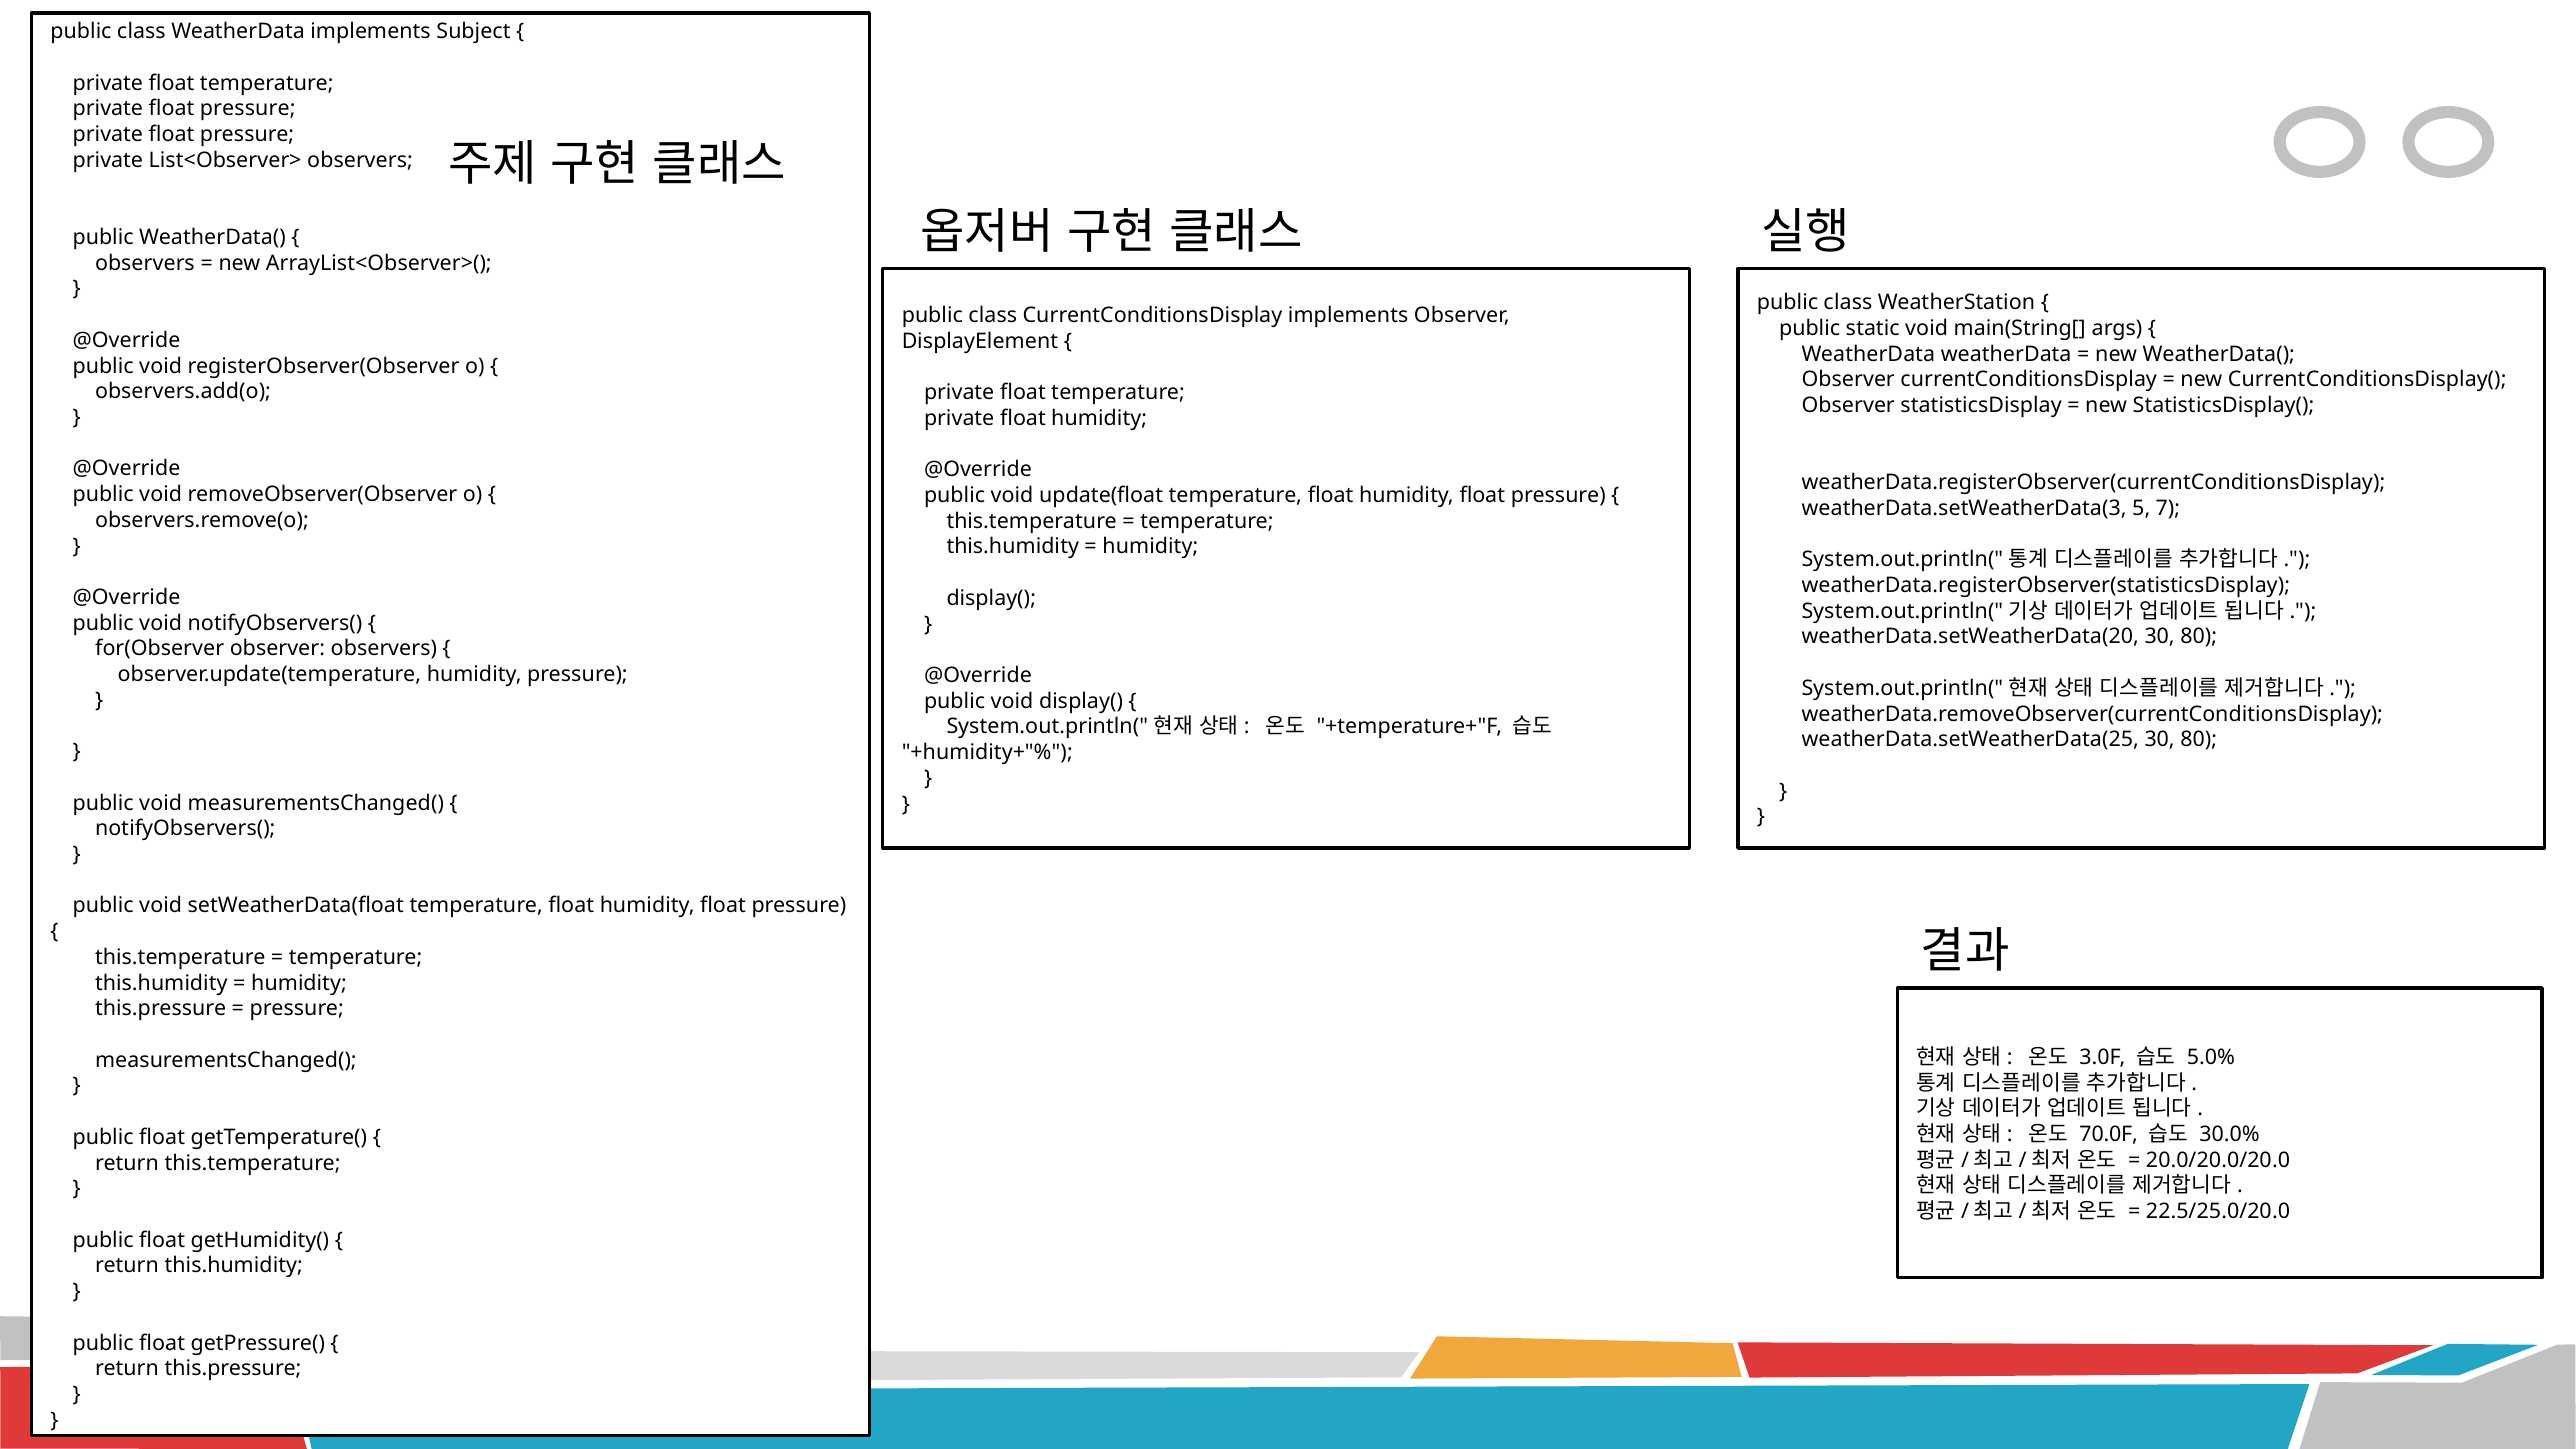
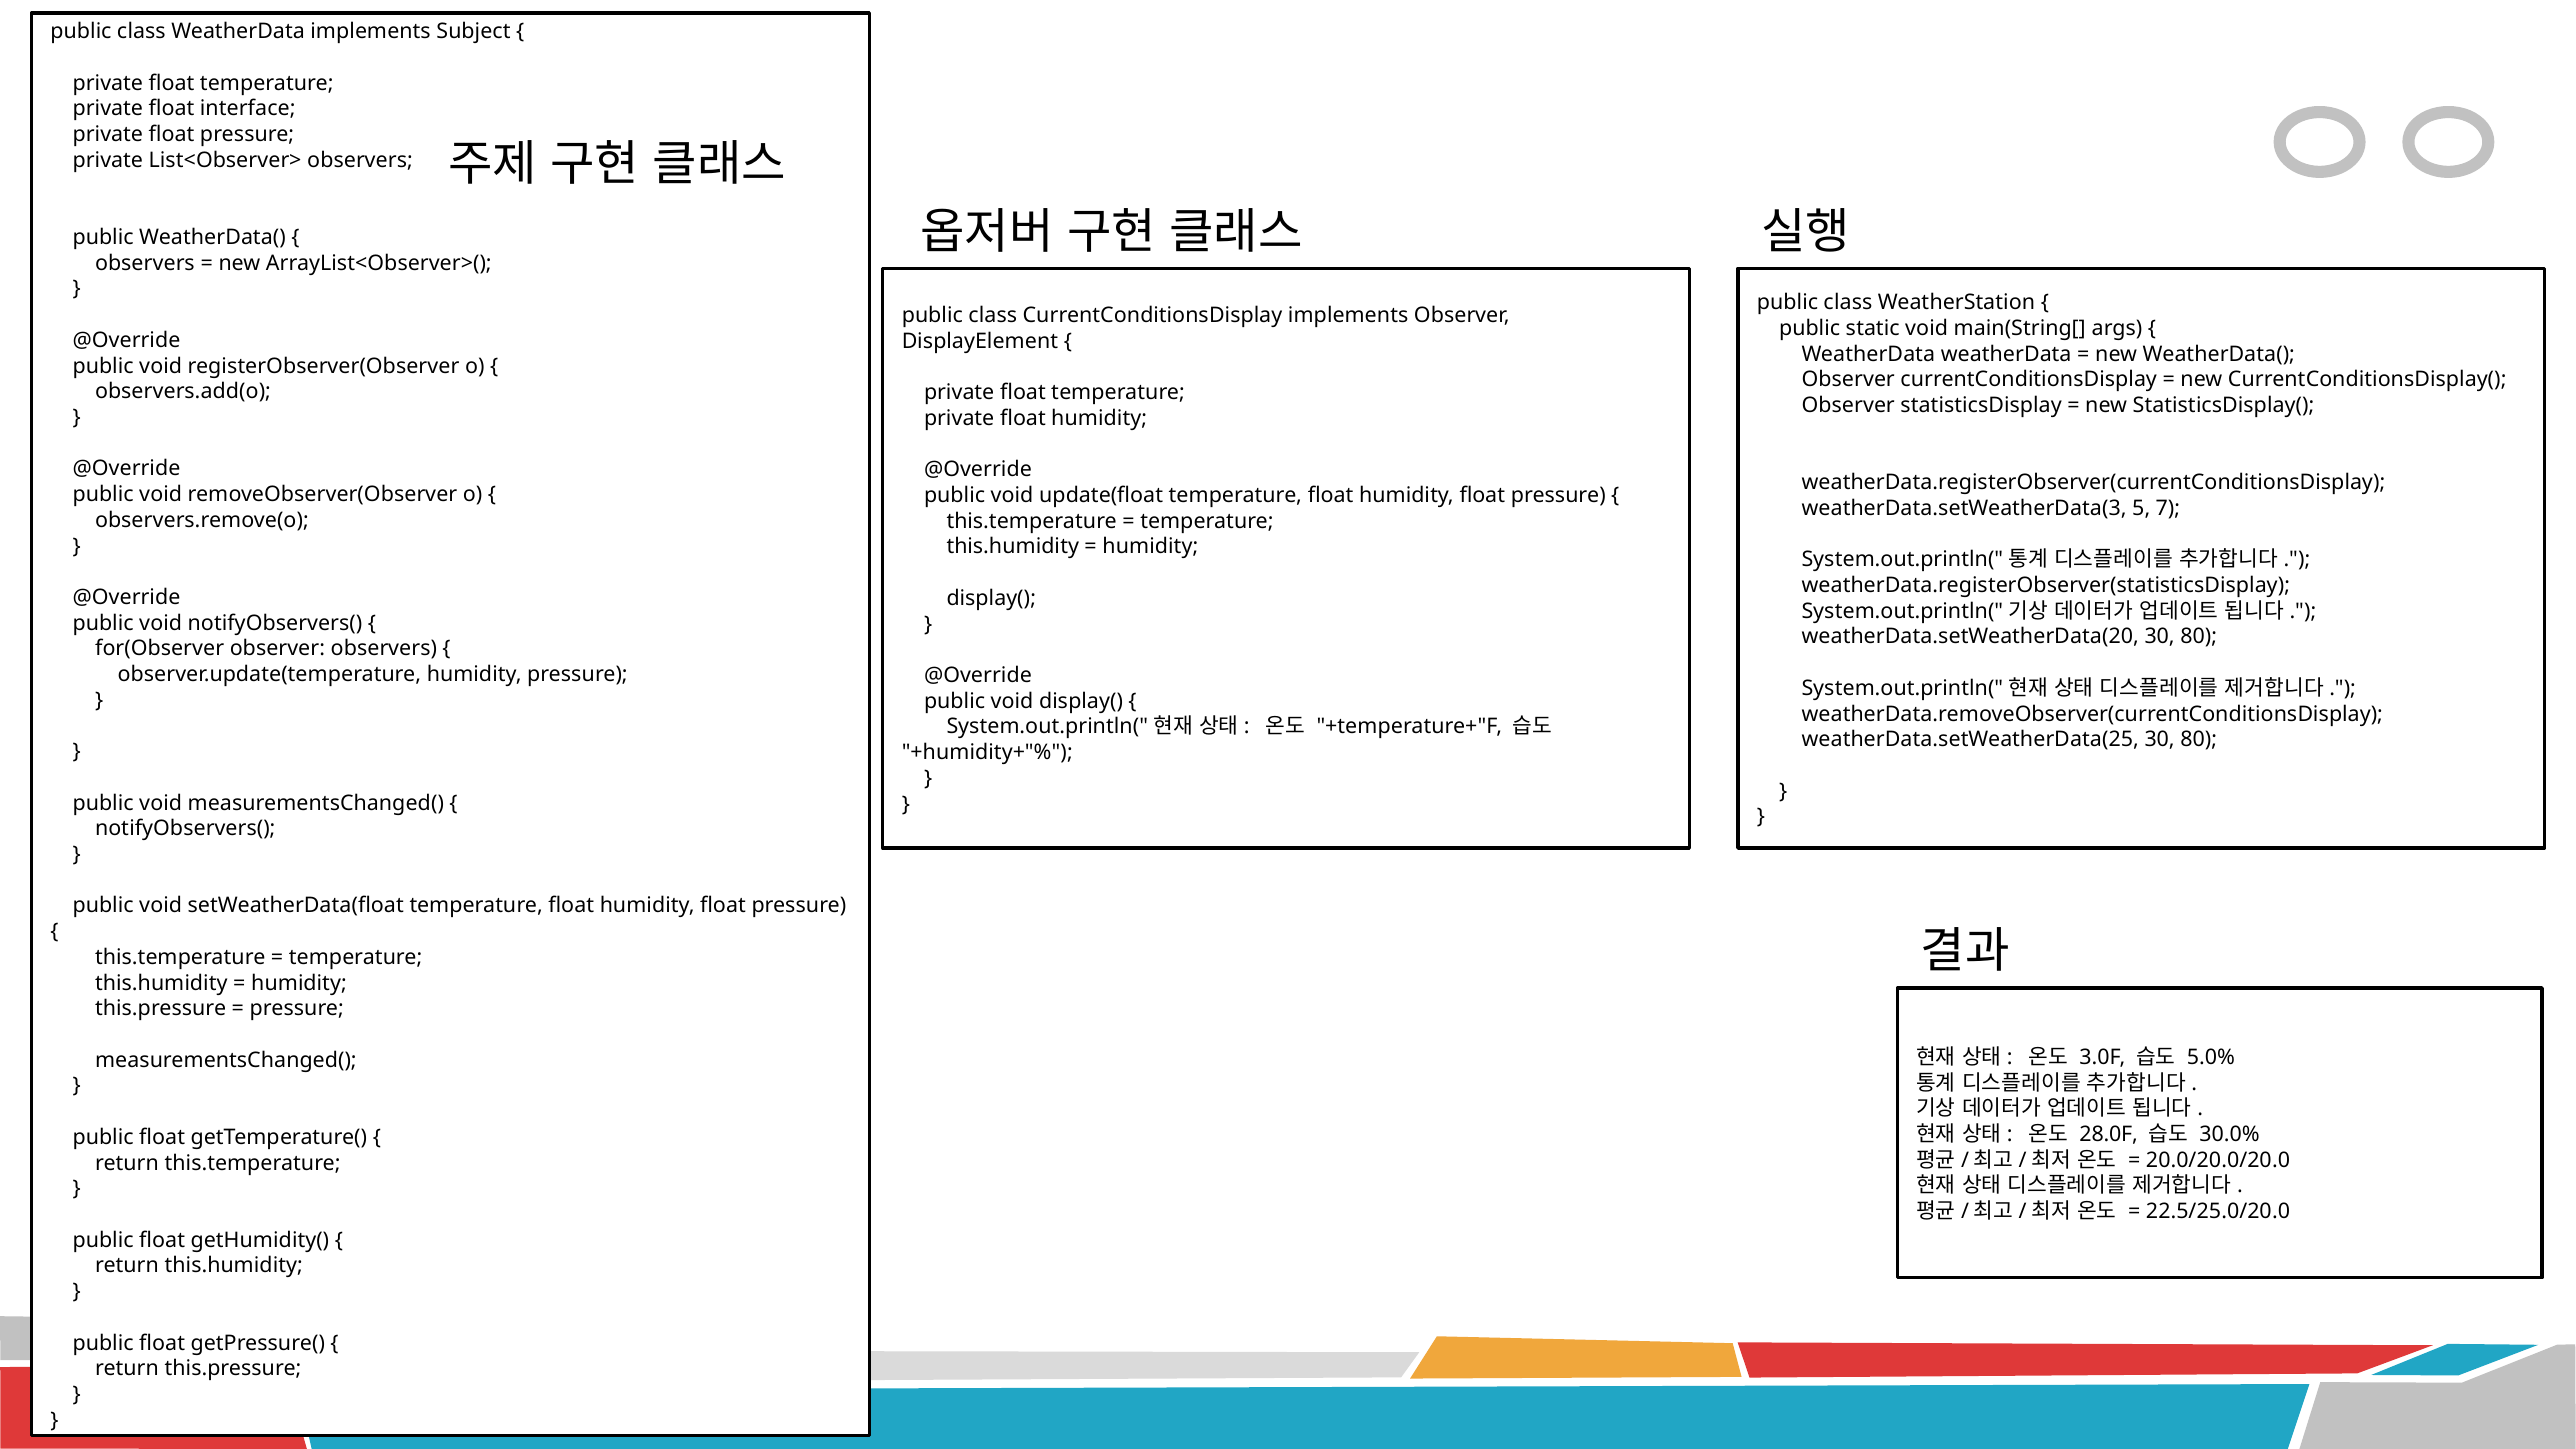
pressure: pressure -> interface (248, 109)
70.0F: 70.0F -> 28.0F (2109, 1134)
